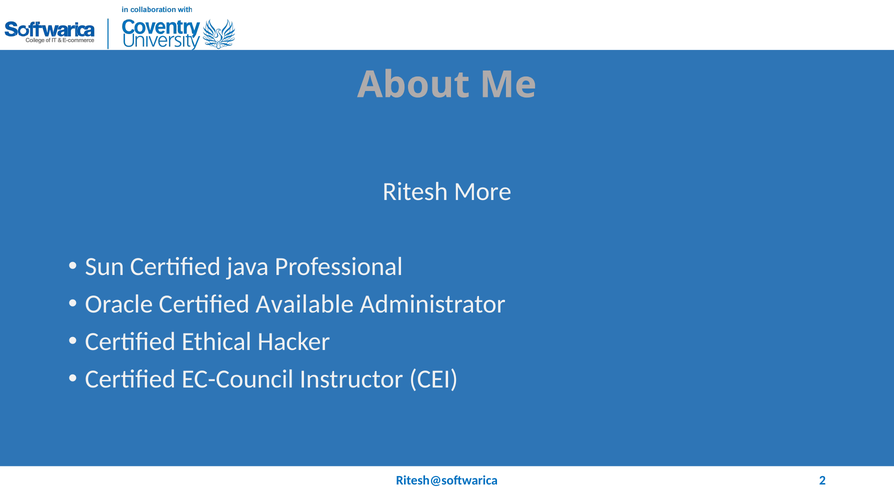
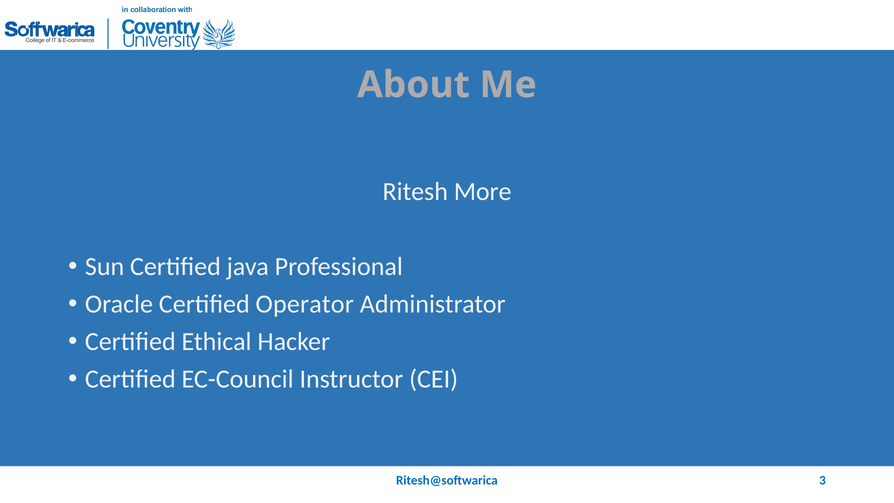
Available: Available -> Operator (305, 304)
2: 2 -> 3 (823, 480)
